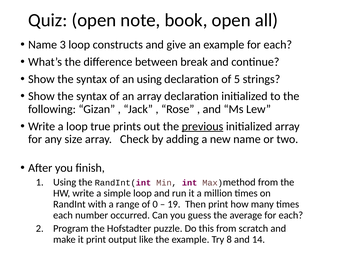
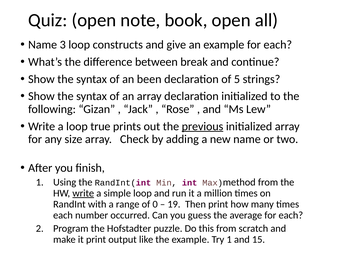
an using: using -> been (149, 79)
write underline: none -> present (83, 193)
Try 8: 8 -> 1 (229, 240)
14: 14 -> 15 (259, 240)
